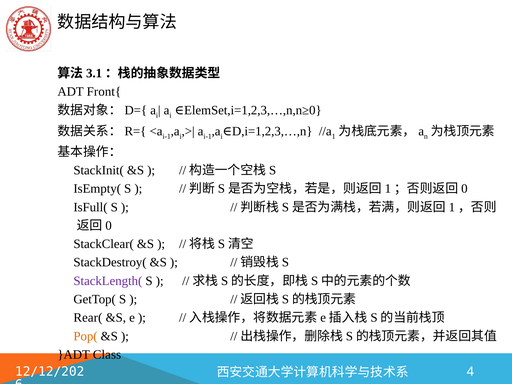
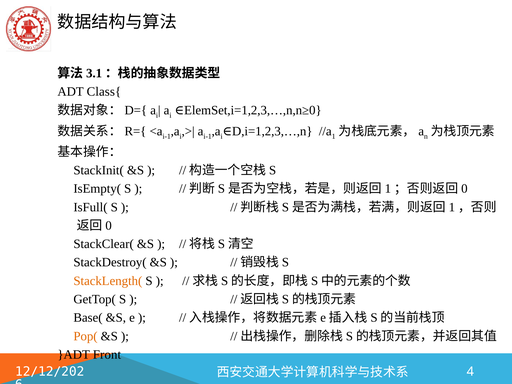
Front{: Front{ -> Class{ (104, 92)
StackLength( colour: purple -> orange (108, 281)
Rear(: Rear( -> Base( (88, 318)
Class: Class -> Front (107, 355)
